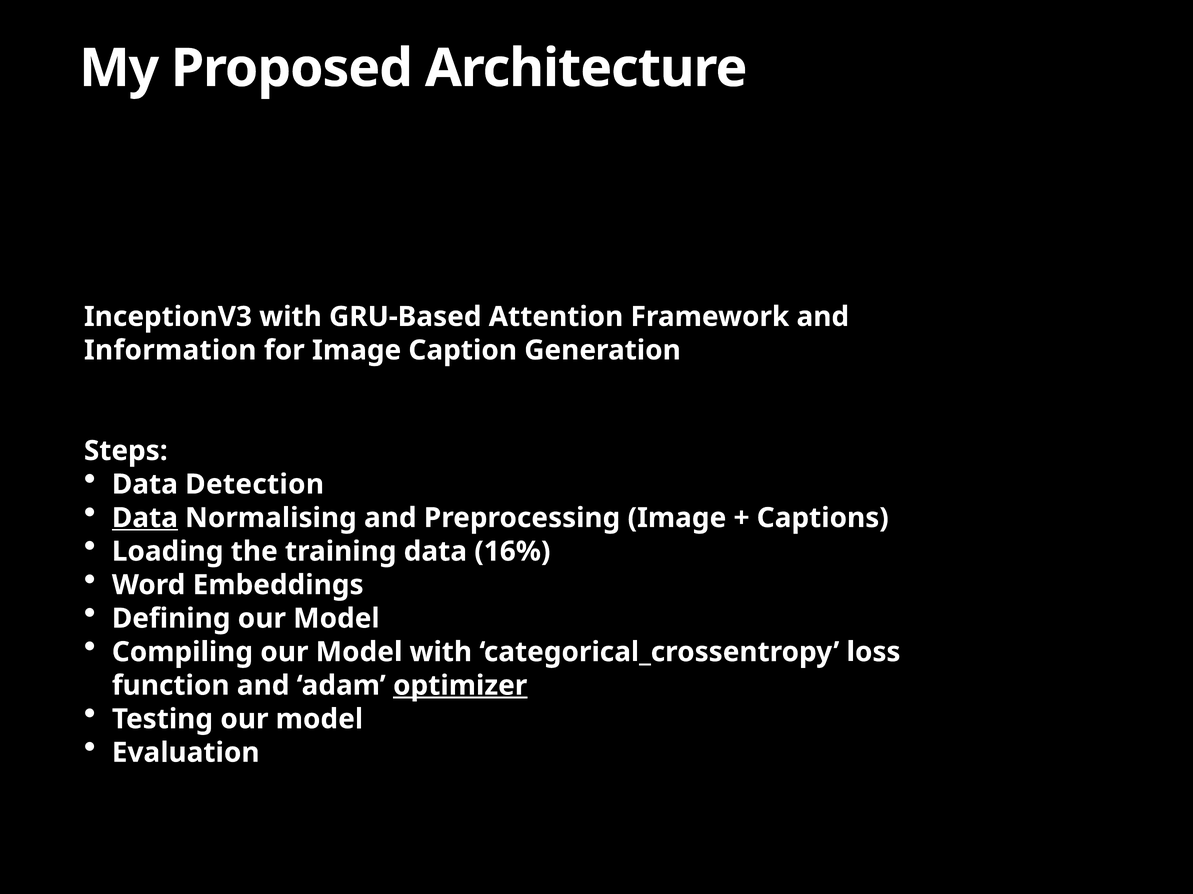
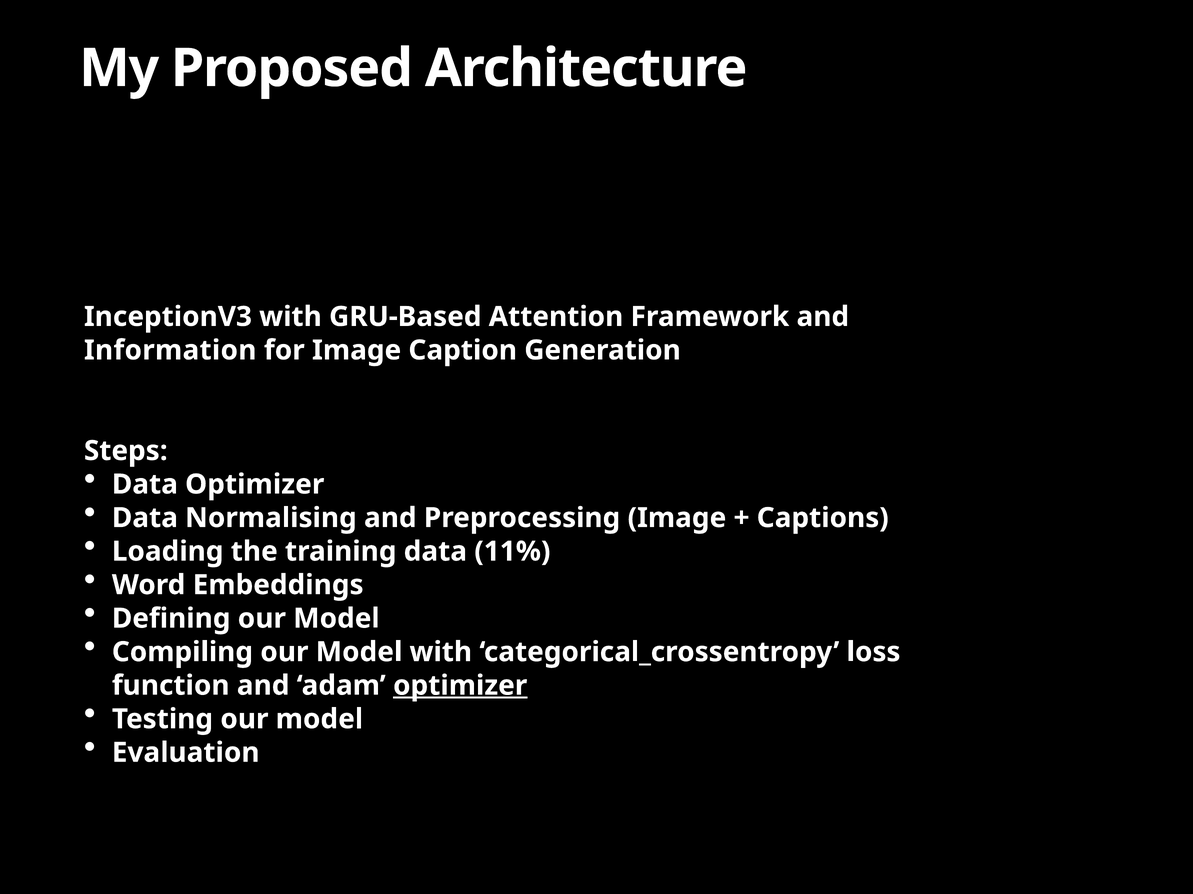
Data Detection: Detection -> Optimizer (255, 485)
Data underline: present -> none (145, 518)
16%: 16% -> 11% (512, 552)
